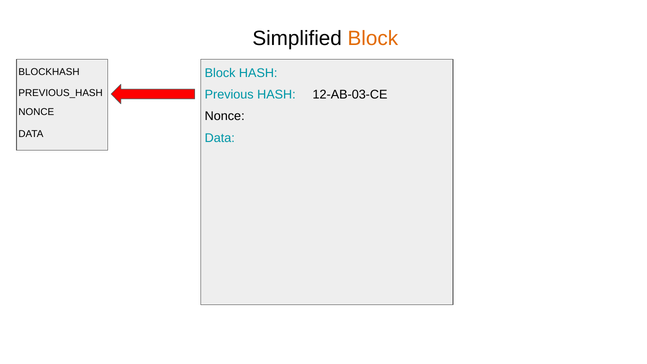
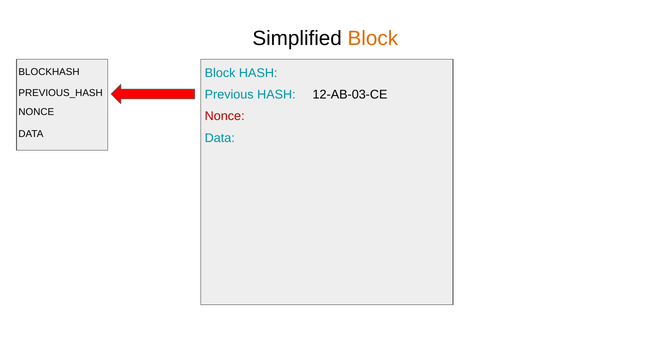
Nonce colour: black -> red (225, 116)
